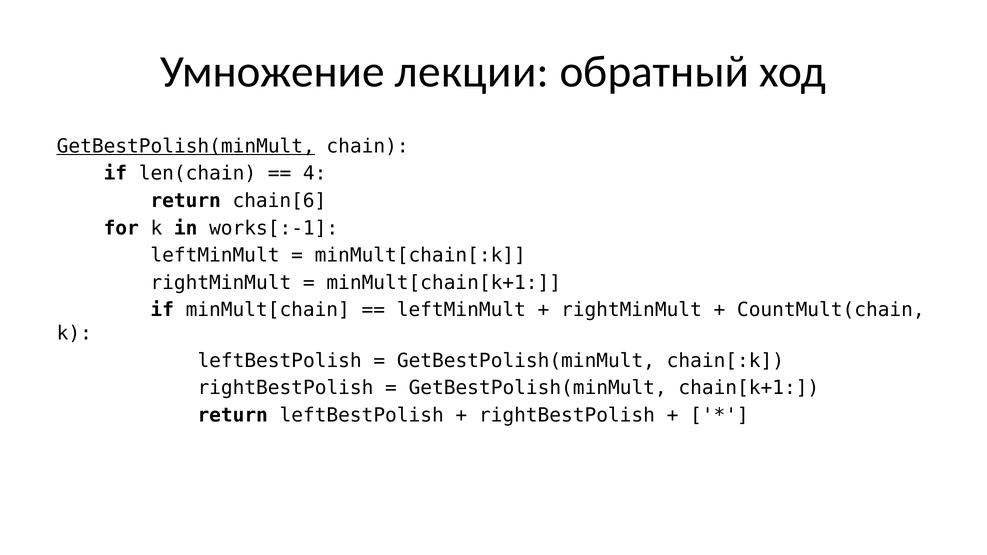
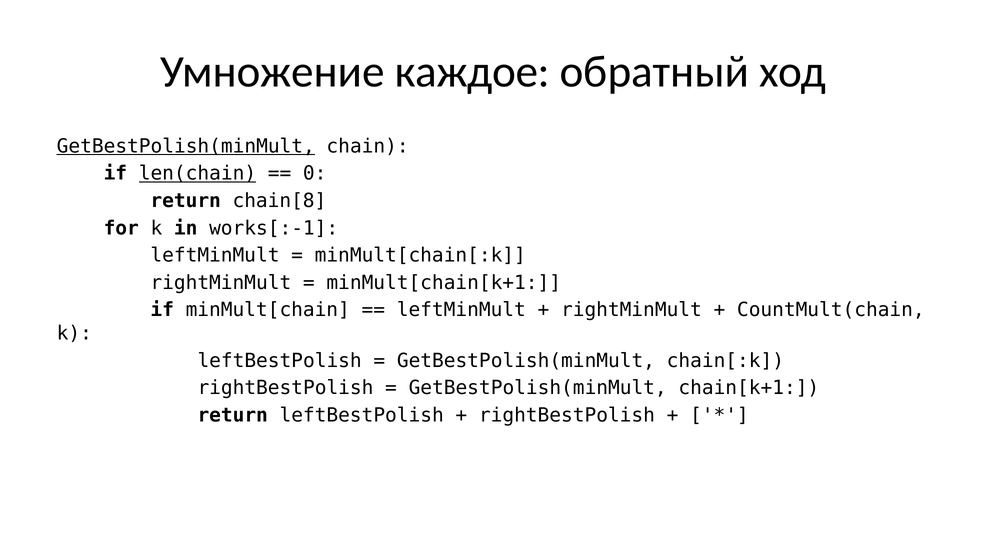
лекции: лекции -> каждое (472, 72)
len(chain underline: none -> present (197, 174)
4: 4 -> 0 (315, 174)
chain[6: chain[6 -> chain[8 (279, 201)
